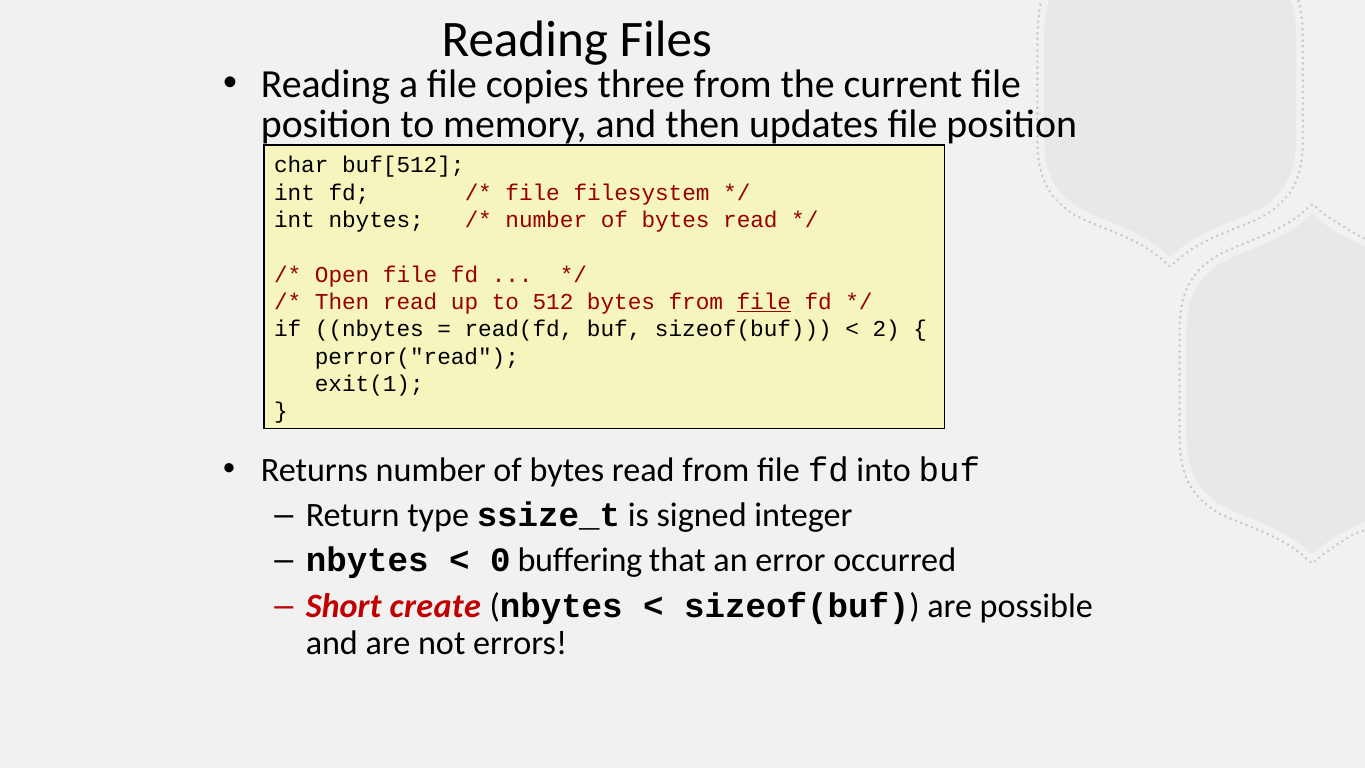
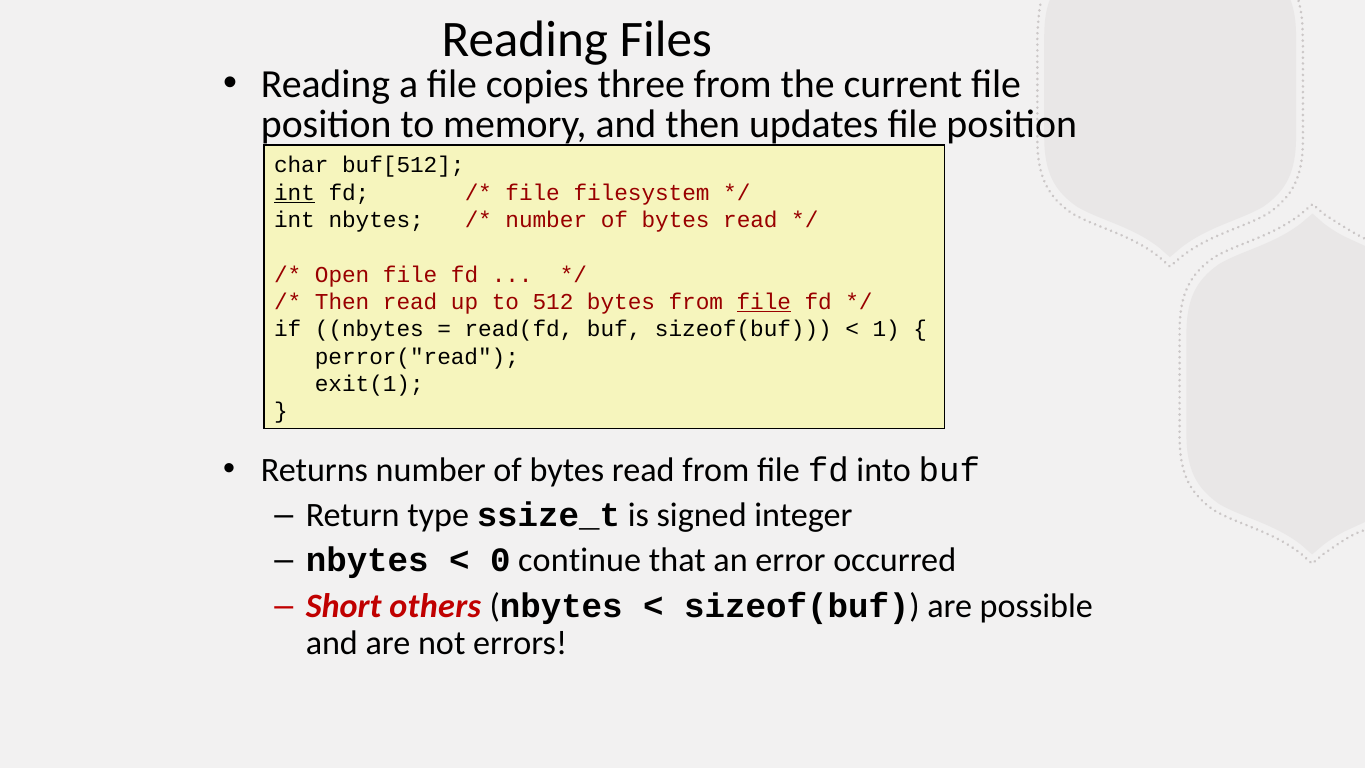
int underline: none -> present (295, 193)
2: 2 -> 1 (886, 329)
buffering: buffering -> continue (580, 561)
create: create -> others (435, 606)
